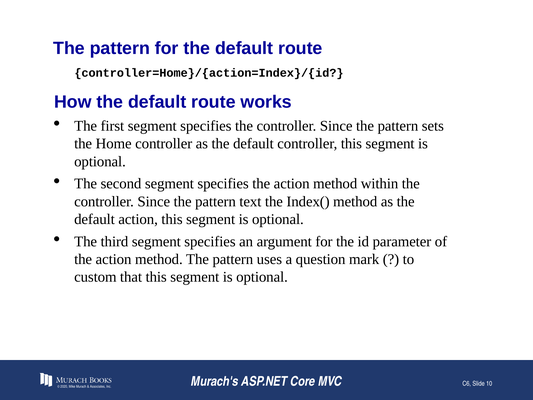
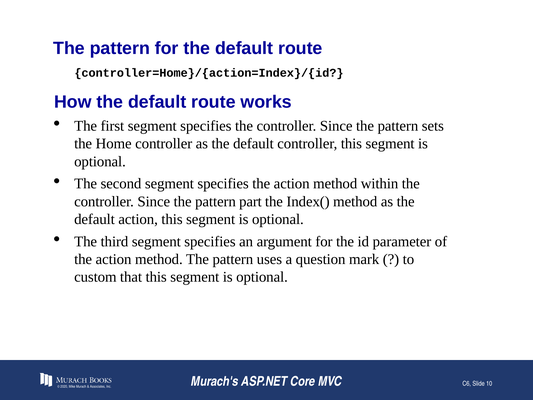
text: text -> part (250, 201)
